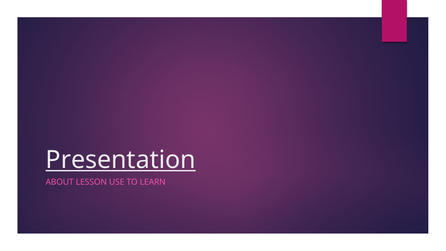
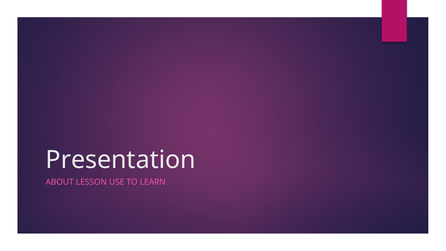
Presentation underline: present -> none (121, 160)
